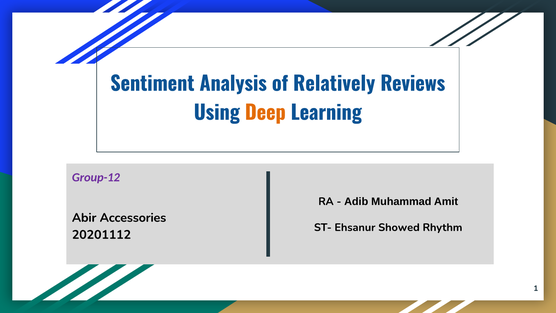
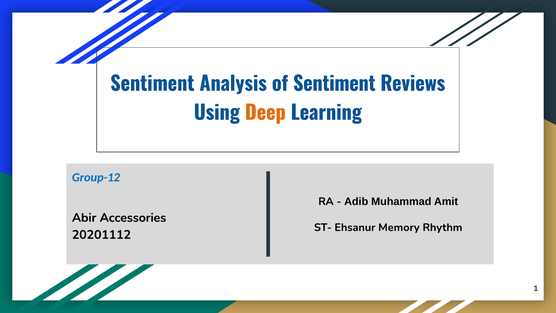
of Relatively: Relatively -> Sentiment (334, 84)
Group-12 colour: purple -> blue (96, 177)
Showed: Showed -> Memory (399, 227)
